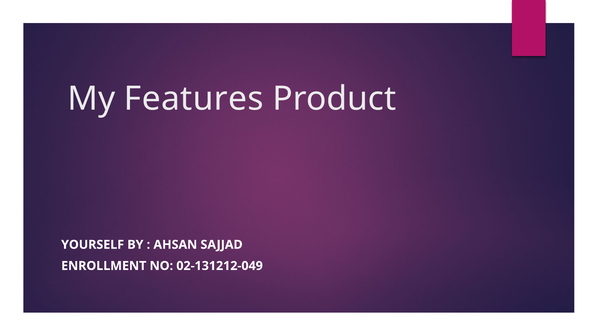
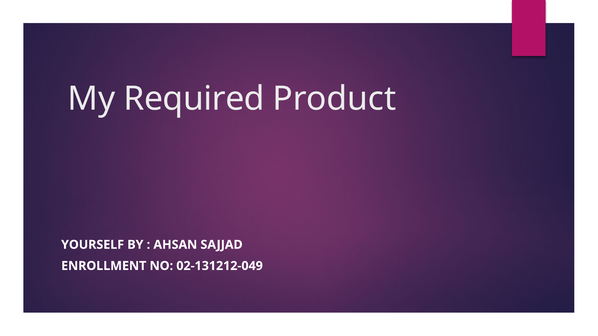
Features: Features -> Required (194, 99)
